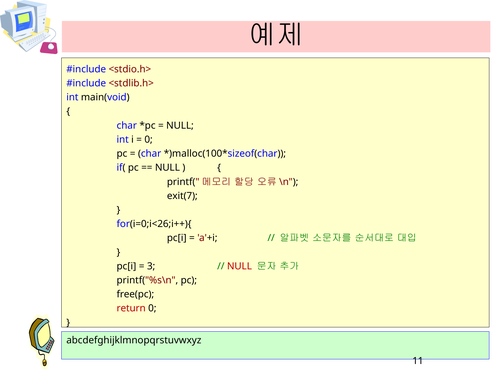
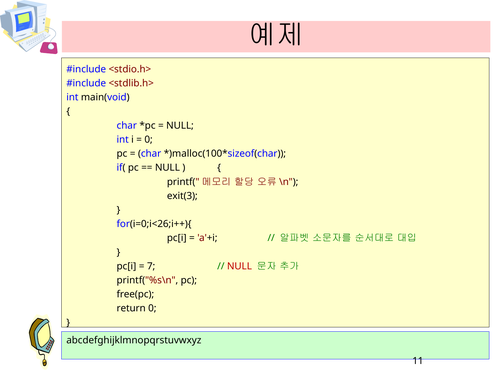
exit(7: exit(7 -> exit(3 (182, 196)
3: 3 -> 7 (151, 266)
return colour: red -> black (131, 309)
